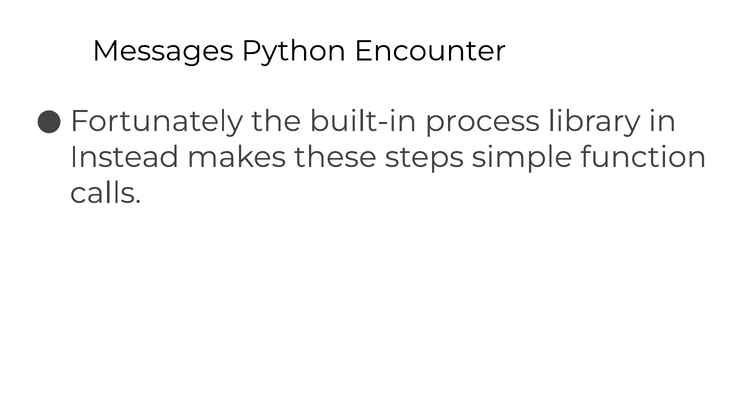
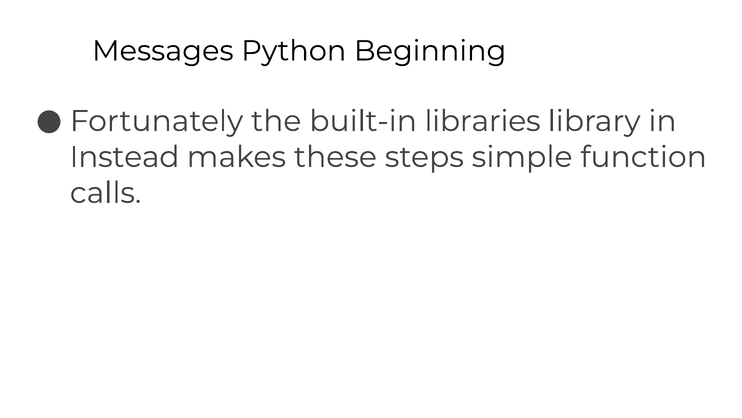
Encounter: Encounter -> Beginning (430, 51)
process: process -> libraries (482, 121)
